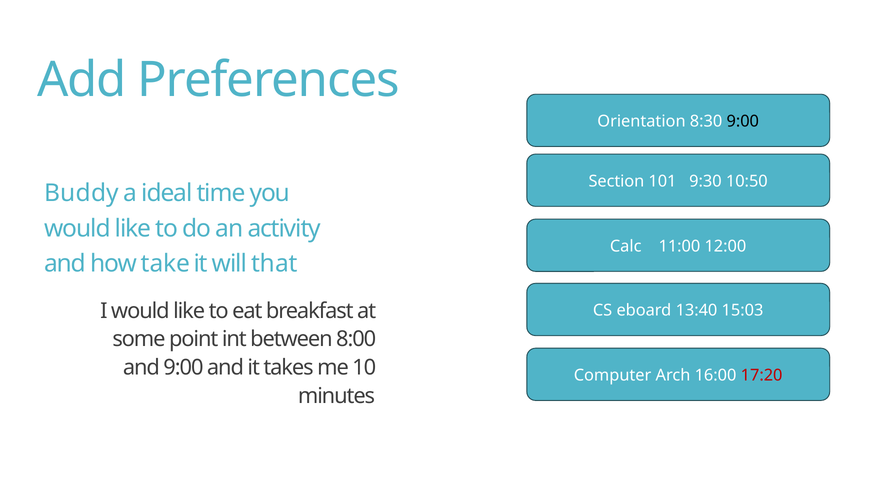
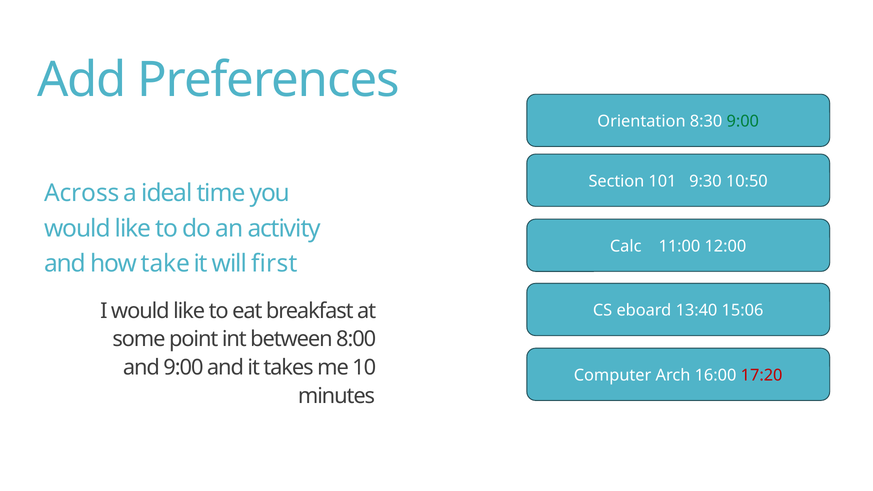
9:00 colour: black -> green (743, 122)
Buddy: Buddy -> Across (82, 193)
that: that -> first (274, 264)
15:03: 15:03 -> 15:06 (743, 311)
